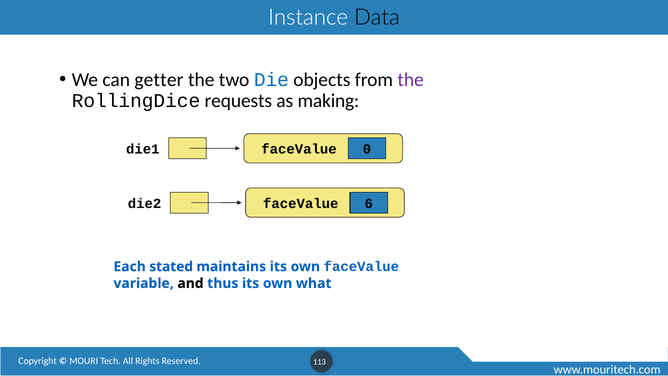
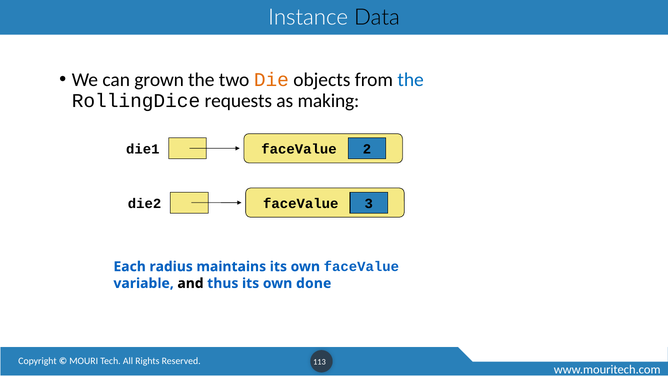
getter: getter -> grown (159, 80)
Die colour: blue -> orange (271, 80)
the colour: purple -> blue (411, 80)
0: 0 -> 2 (367, 149)
6: 6 -> 3 (369, 203)
stated: stated -> radius (171, 266)
what: what -> done (314, 283)
